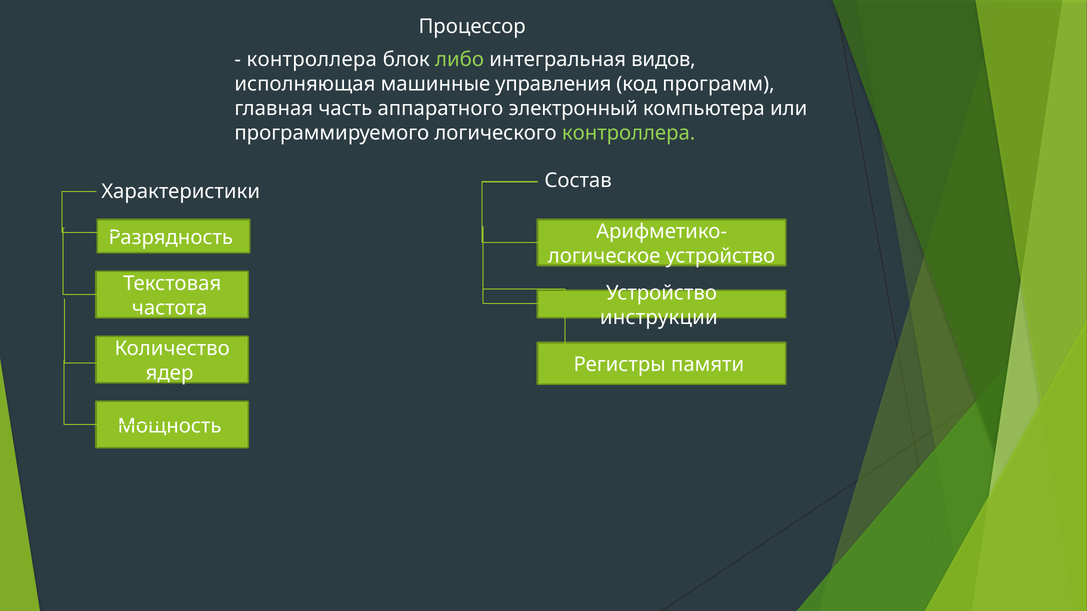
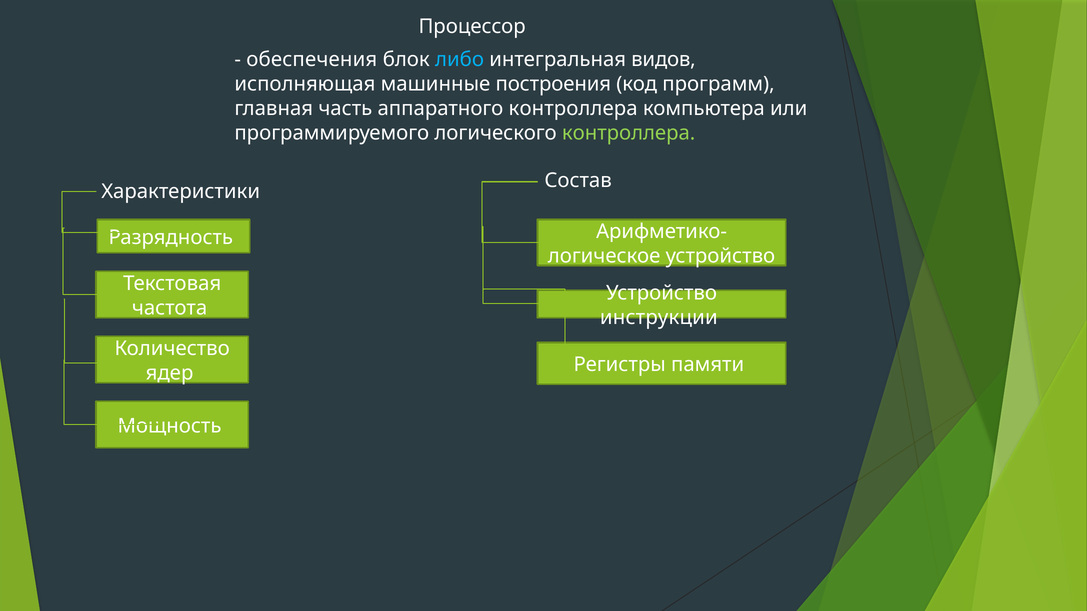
контроллера: контроллера -> обеспечения (312, 60)
либо colour: light green -> light blue (460, 60)
управления: управления -> построения (553, 84)
аппаратного электронный: электронный -> контроллера (573, 109)
